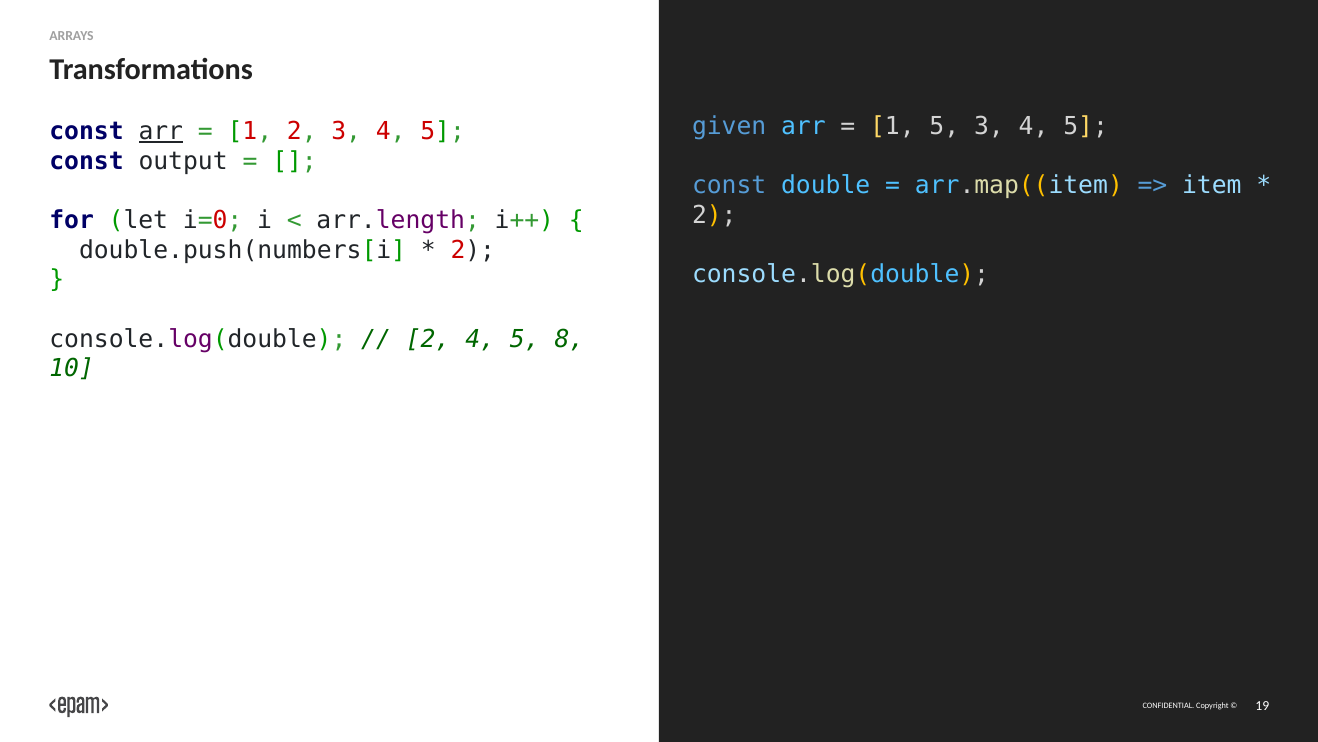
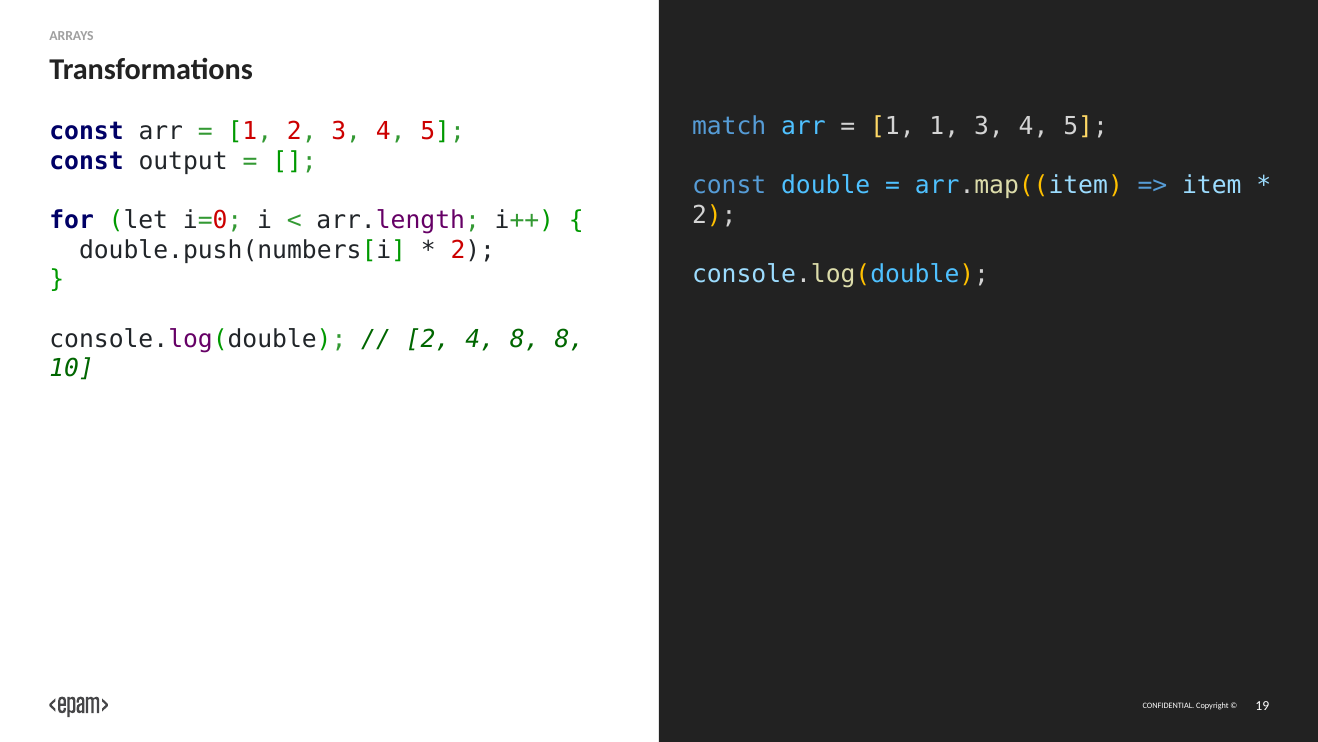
given: given -> match (729, 126)
1 5: 5 -> 1 (944, 126)
arr underline: present -> none (161, 131)
2 4 5: 5 -> 8 (525, 339)
